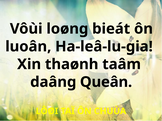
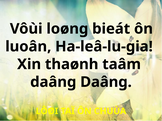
daâng Queân: Queân -> Daâng (106, 82)
